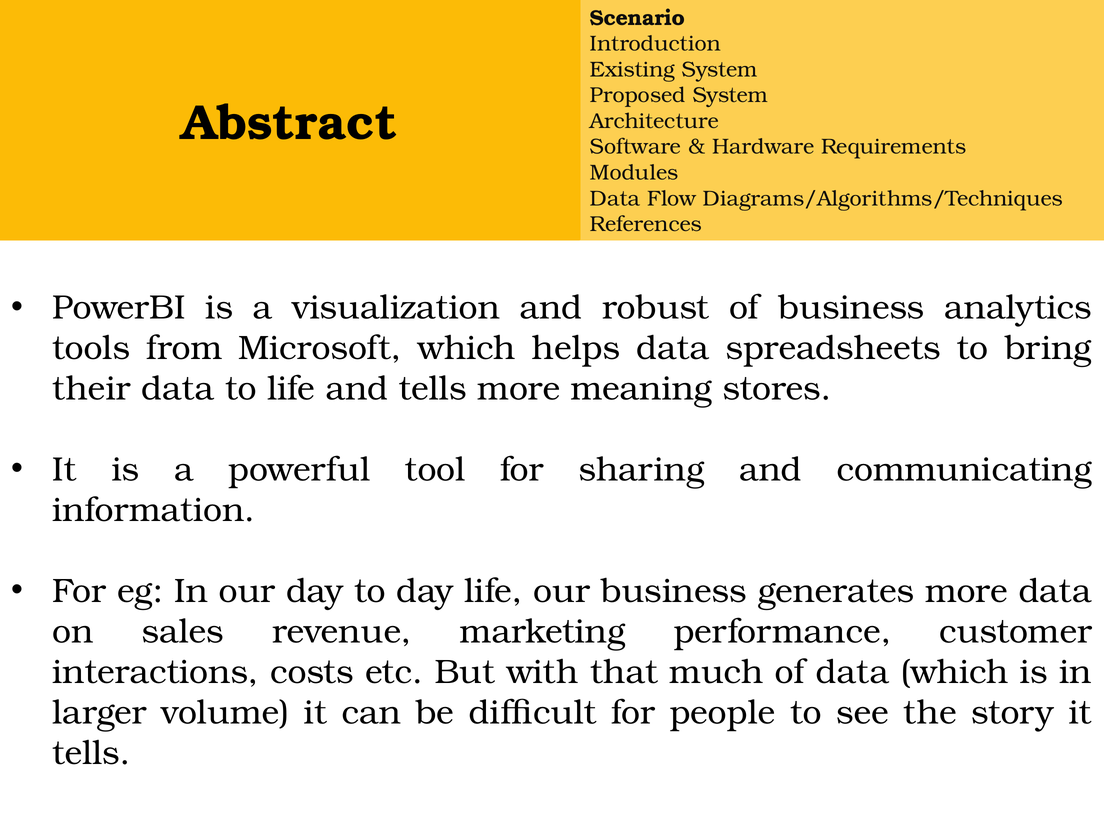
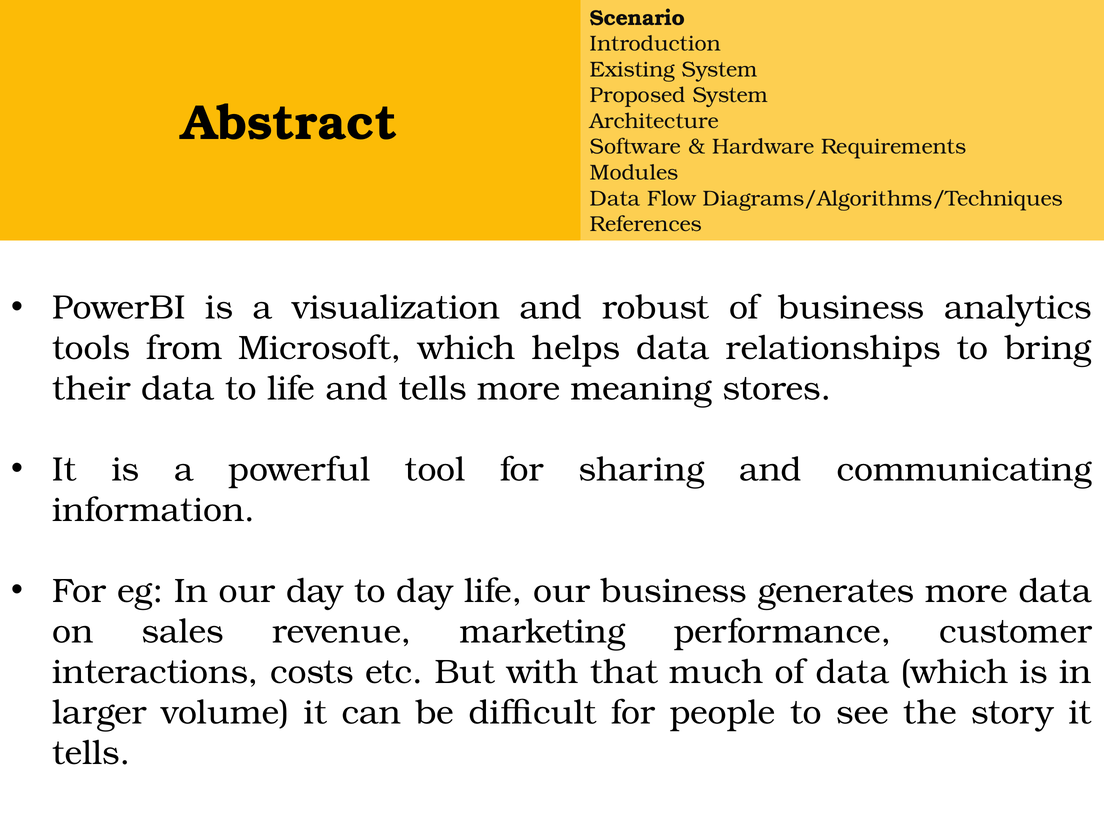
spreadsheets: spreadsheets -> relationships (833, 348)
